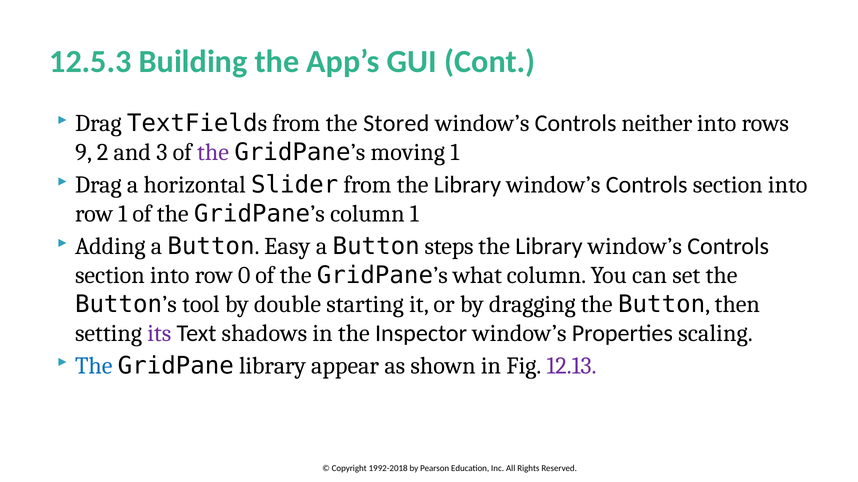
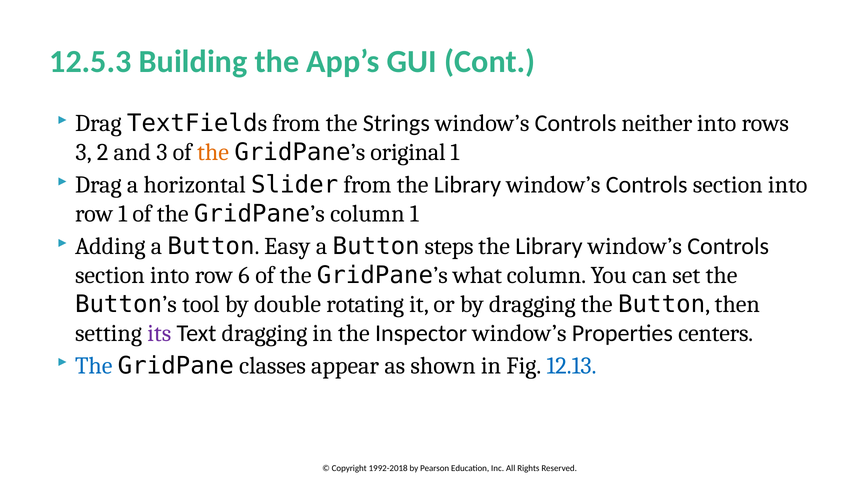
Stored: Stored -> Strings (396, 124)
9: 9 -> 3 (84, 153)
the colour: purple -> orange (213, 153)
moving: moving -> original (408, 153)
0: 0 -> 6 (244, 276)
starting: starting -> rotating (365, 305)
Text shadows: shadows -> dragging (264, 334)
scaling: scaling -> centers (716, 334)
GridPane library: library -> classes (272, 366)
12.13 colour: purple -> blue (572, 366)
